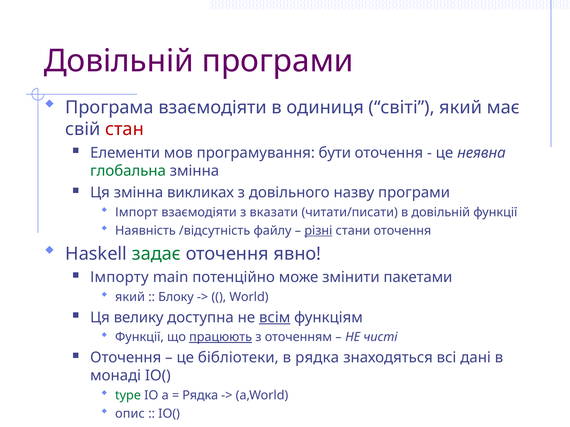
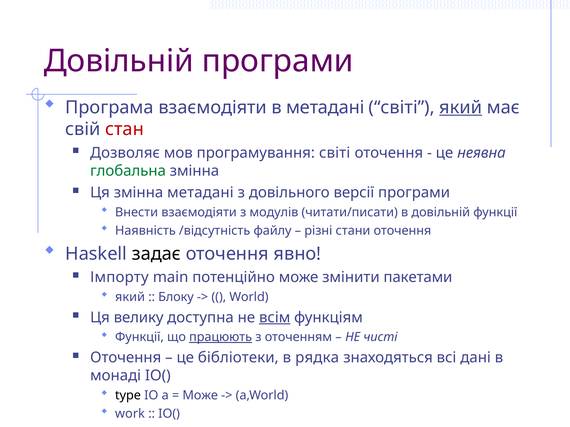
в одиниця: одиниця -> метадані (325, 108)
який underline: none -> present (461, 108)
Елементи: Елементи -> Дозволяє (125, 153)
програмування бути: бути -> світі (335, 153)
змінна викликах: викликах -> метадані (200, 193)
назву: назву -> версії (354, 193)
Імпорт: Імпорт -> Внести (137, 212)
вказати: вказати -> модулів (274, 212)
різні underline: present -> none (318, 231)
задає colour: green -> black (156, 254)
type colour: green -> black (128, 396)
Рядка: Рядка -> Може (200, 396)
опис: опис -> work (130, 414)
